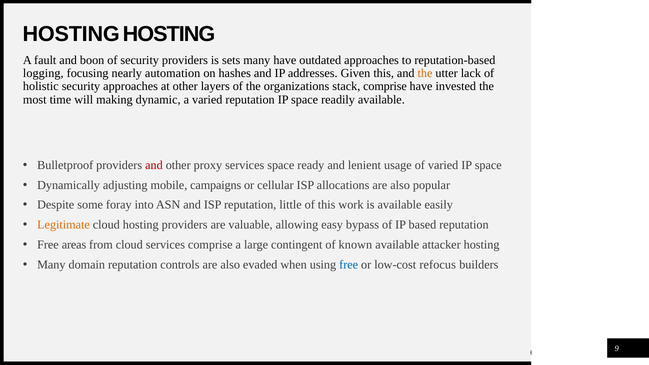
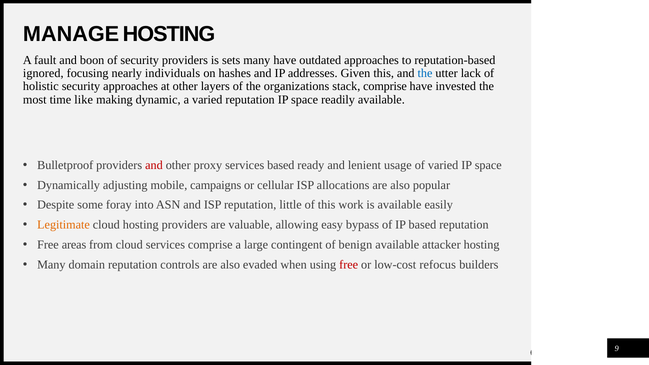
HOSTING: HOSTING -> MANAGE (71, 34)
logging: logging -> ignored (43, 73)
automation: automation -> individuals (173, 73)
the colour: orange -> blue (425, 73)
will: will -> like (84, 100)
services space: space -> based (281, 165)
known: known -> benign (355, 245)
free colour: blue -> red (349, 265)
